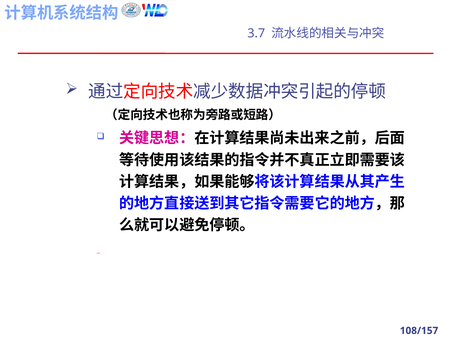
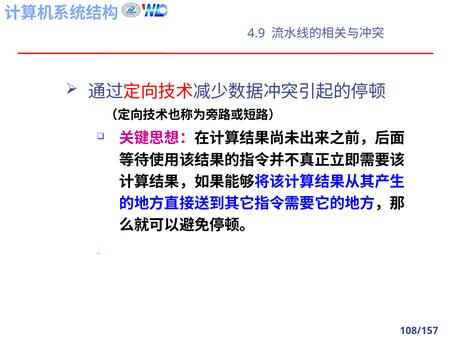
3.7: 3.7 -> 4.9 (256, 33)
